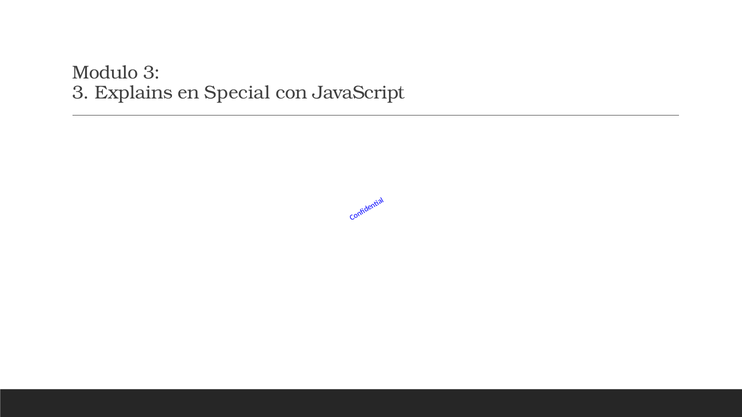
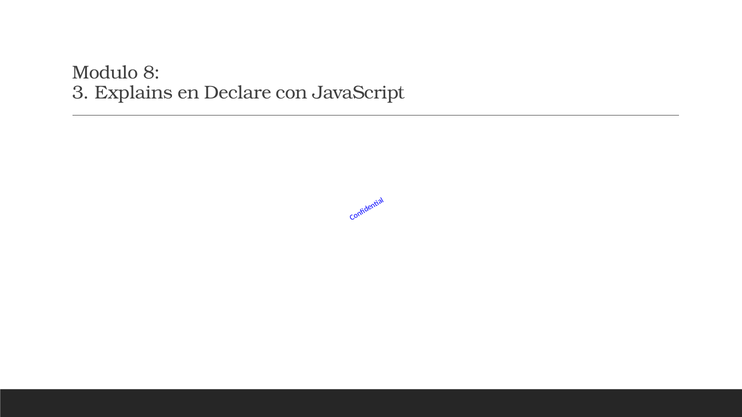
Modulo 3: 3 -> 8 (152, 73)
Special: Special -> Declare (238, 93)
